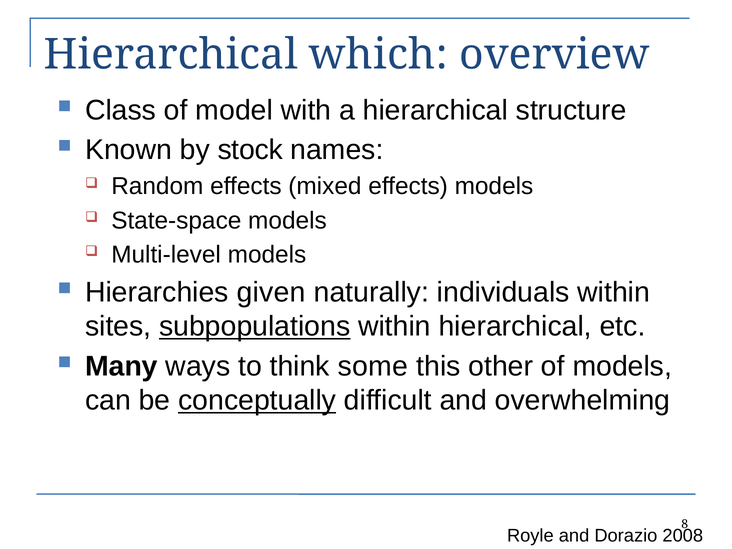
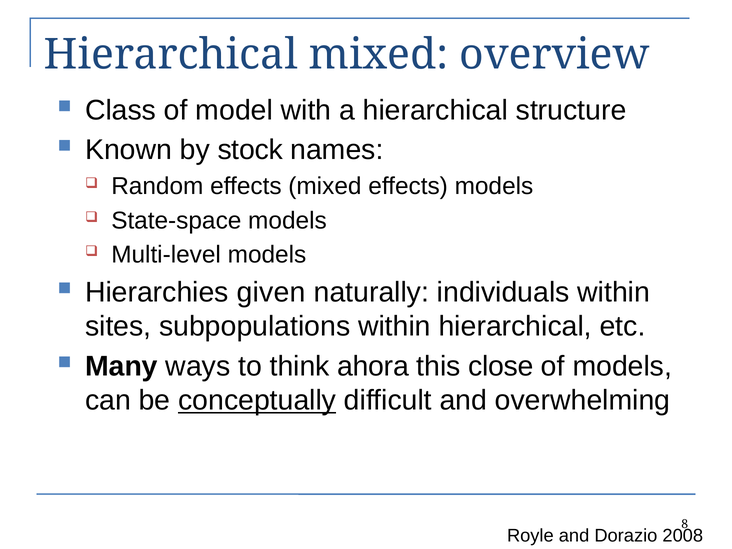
Hierarchical which: which -> mixed (379, 55)
subpopulations underline: present -> none (255, 327)
some: some -> ahora (373, 366)
other: other -> close (501, 366)
